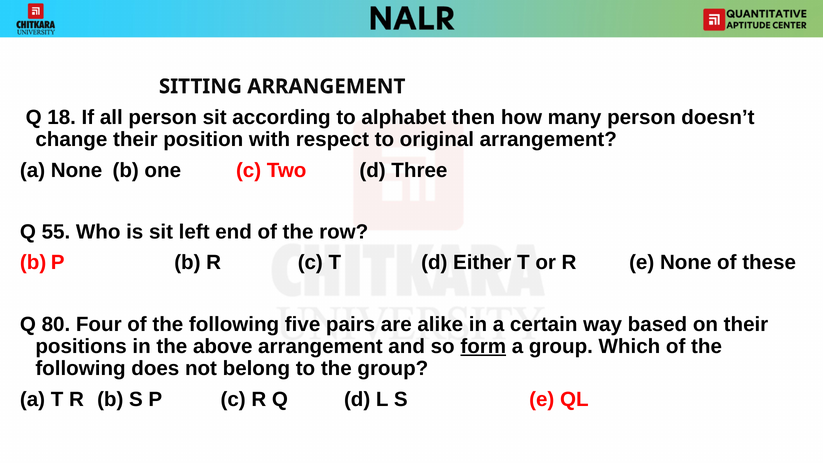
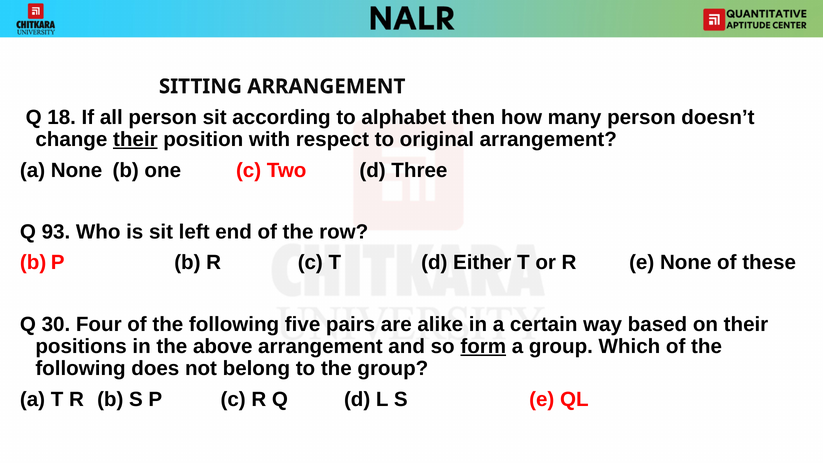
their underline: none -> present (135, 139)
55: 55 -> 93 (56, 232)
80: 80 -> 30 (56, 324)
